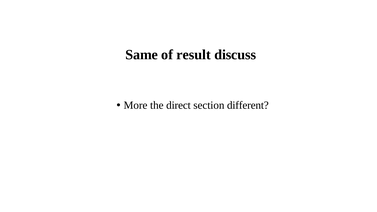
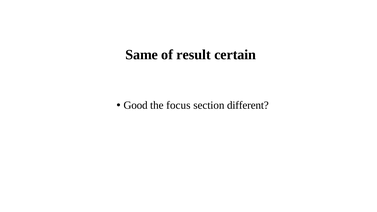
discuss: discuss -> certain (235, 55)
More: More -> Good (136, 105)
direct: direct -> focus (178, 105)
